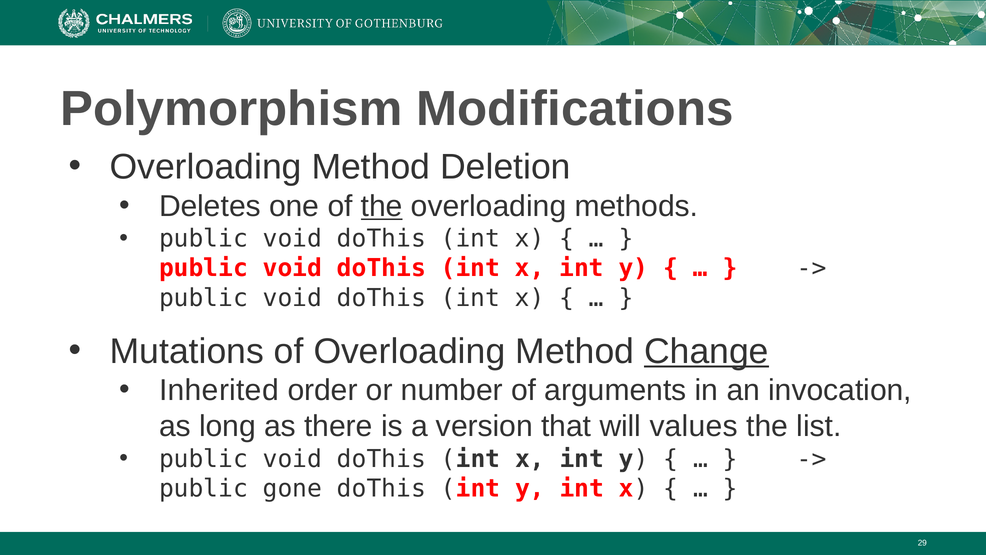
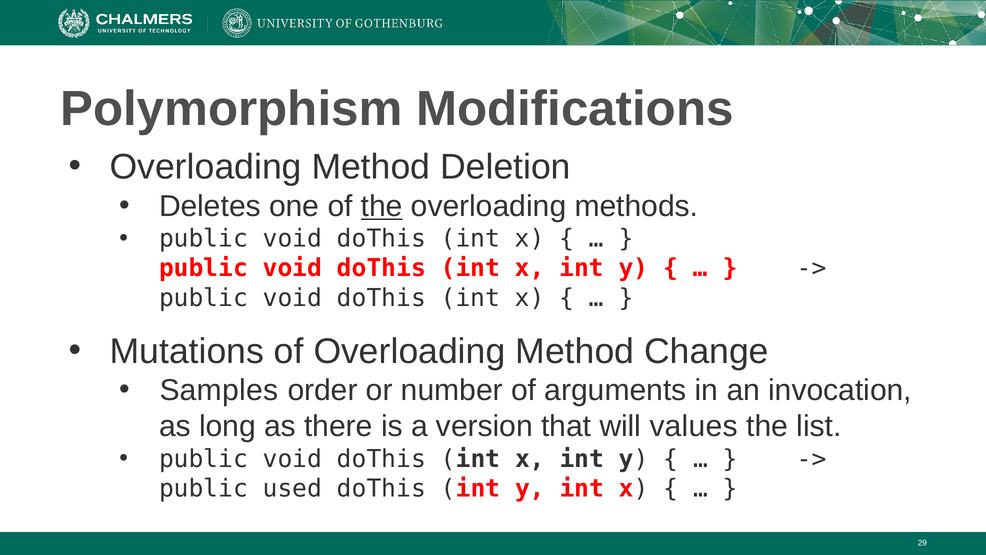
Change underline: present -> none (706, 351)
Inherited: Inherited -> Samples (219, 390)
gone: gone -> used (292, 488)
